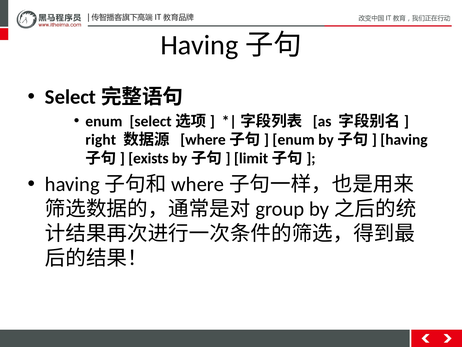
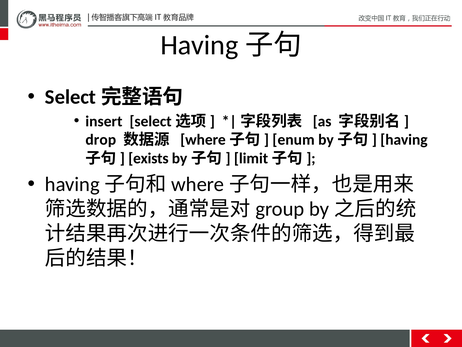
enum: enum -> insert (104, 121)
right: right -> drop (101, 140)
